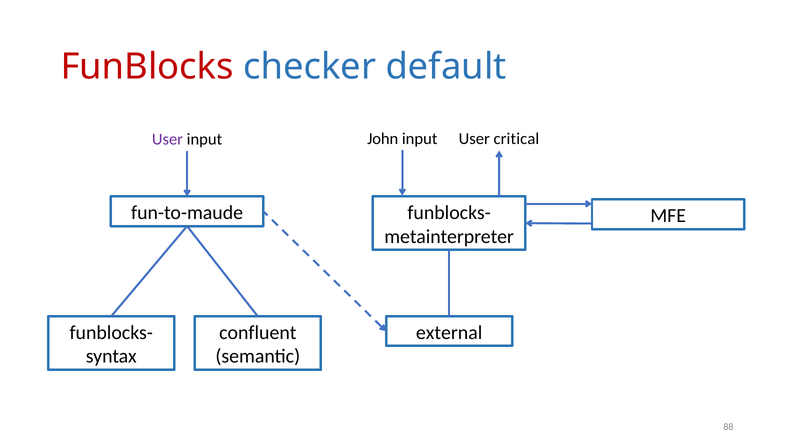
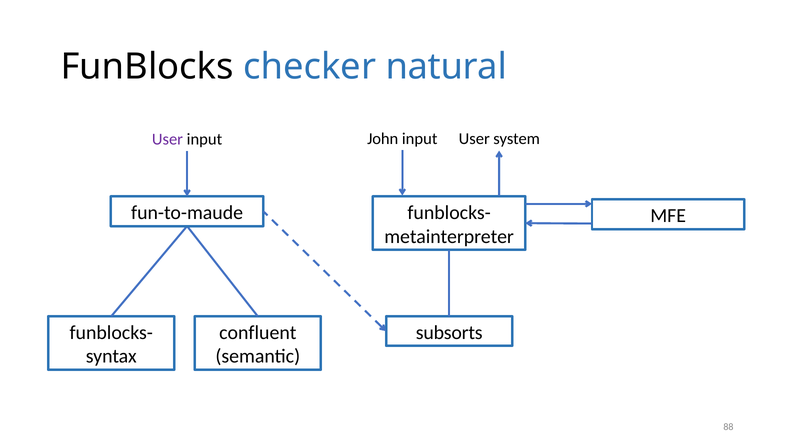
FunBlocks colour: red -> black (147, 67)
default: default -> natural (446, 67)
critical: critical -> system (517, 139)
external: external -> subsorts (449, 332)
